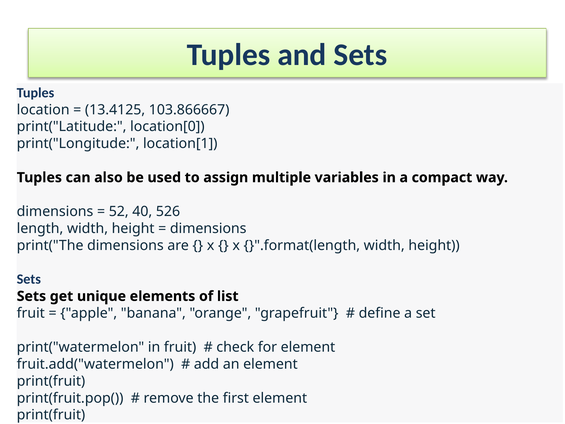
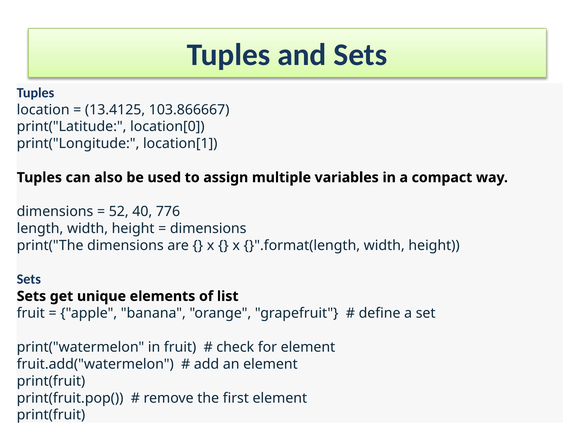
526: 526 -> 776 (168, 211)
